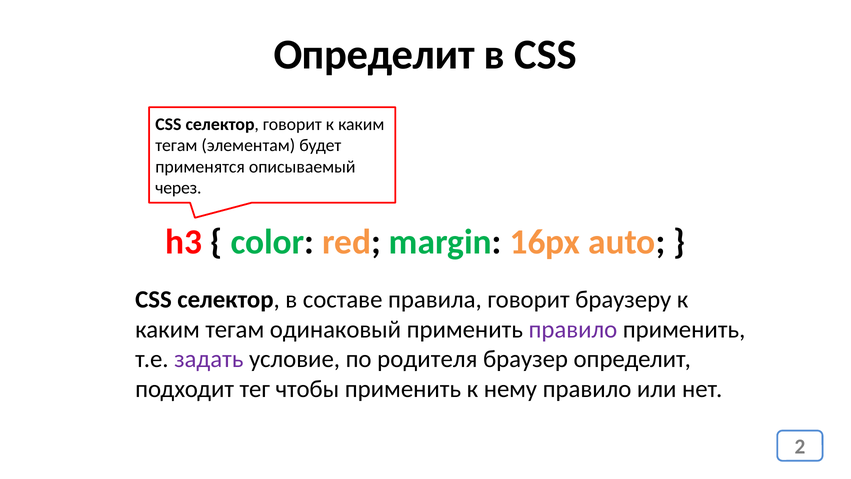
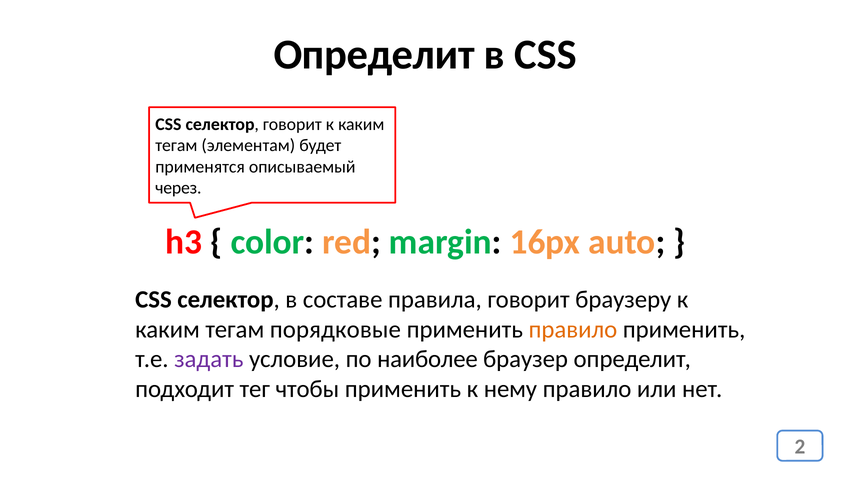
одинаковый: одинаковый -> порядковые (335, 329)
правило colour: purple -> orange (573, 329)
родителя: родителя -> наиболее (427, 359)
